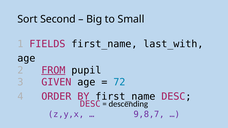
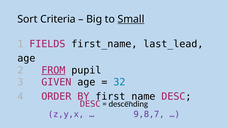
Second: Second -> Criteria (58, 19)
Small underline: none -> present (131, 19)
last_with: last_with -> last_lead (173, 44)
72: 72 -> 32 (119, 82)
